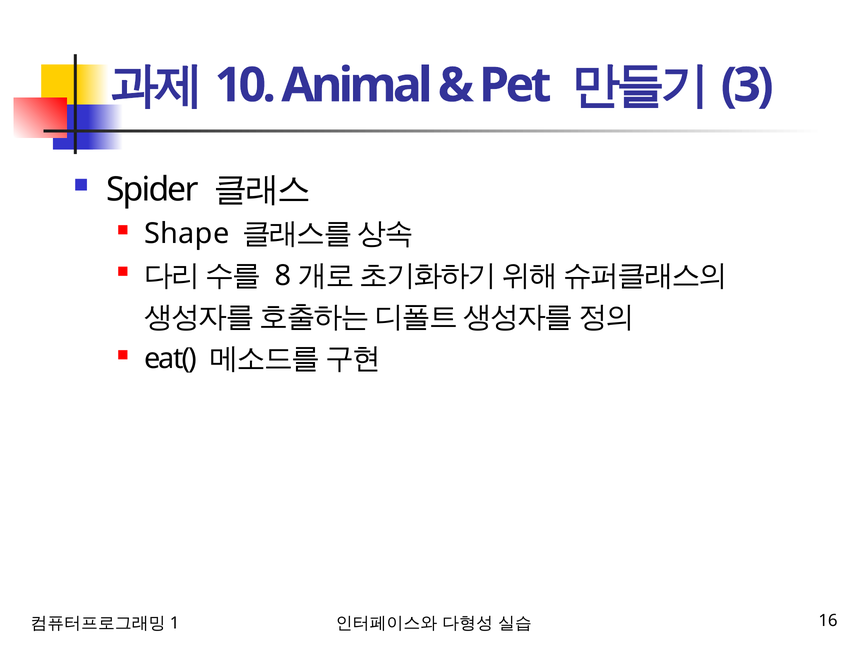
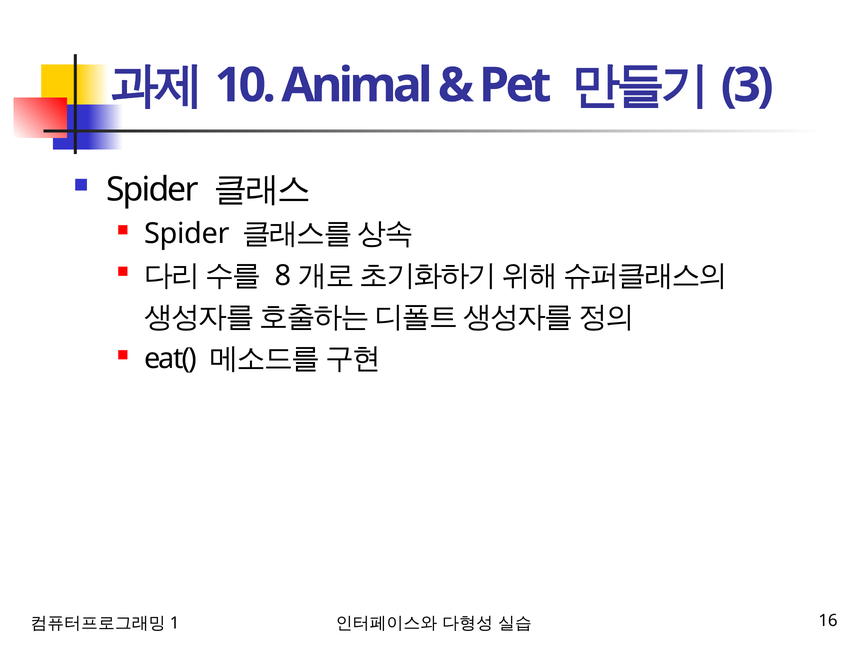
Shape: Shape -> Spider (187, 234)
